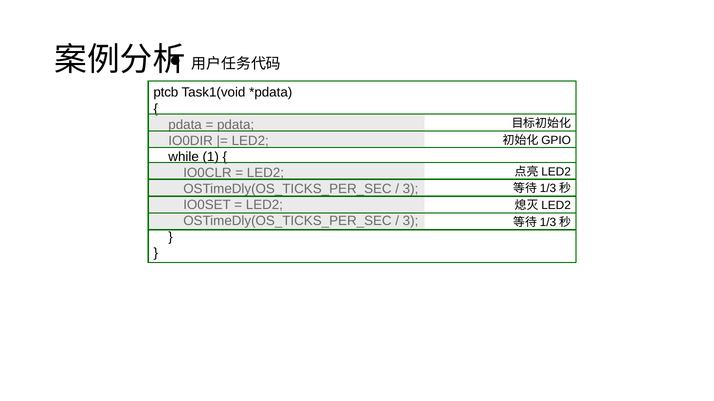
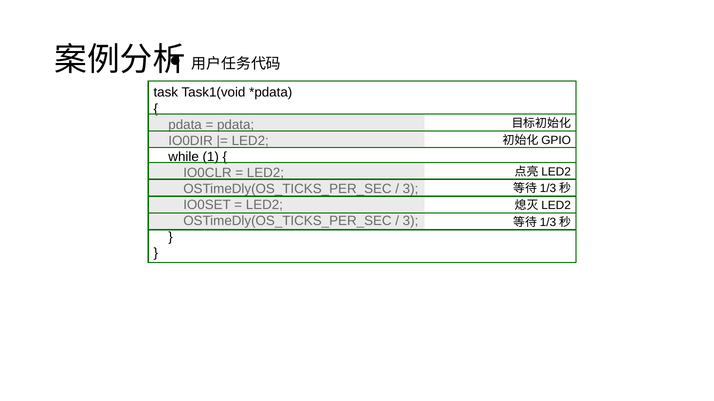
ptcb: ptcb -> task (166, 93)
